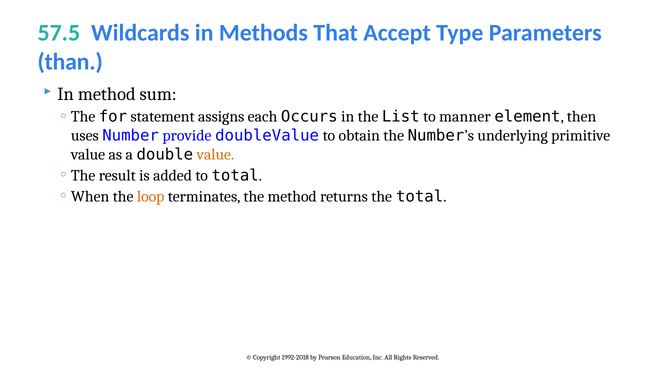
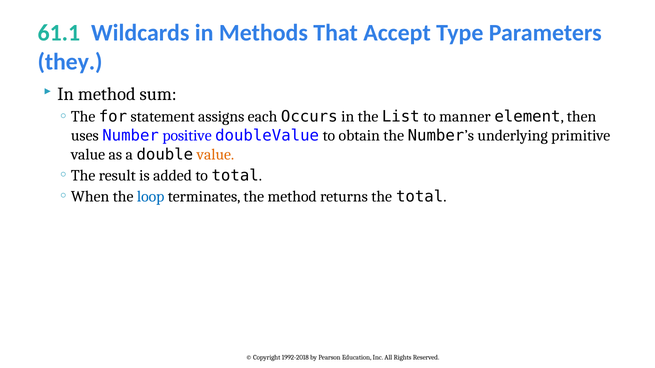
57.5: 57.5 -> 61.1 (59, 33)
than: than -> they (70, 62)
provide: provide -> positive (187, 136)
loop colour: orange -> blue (151, 197)
